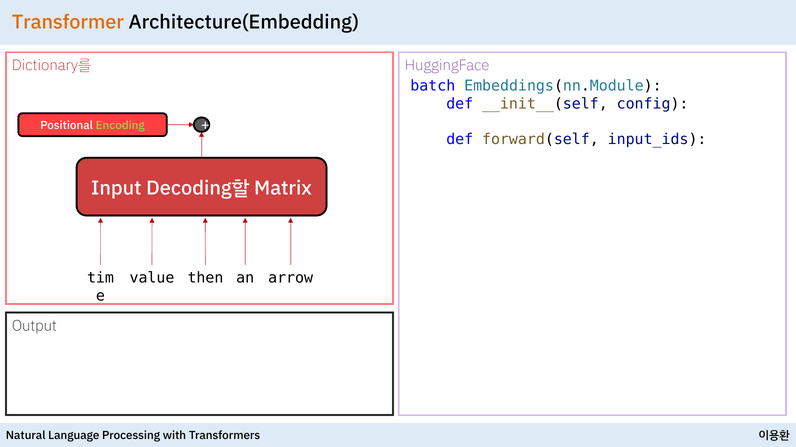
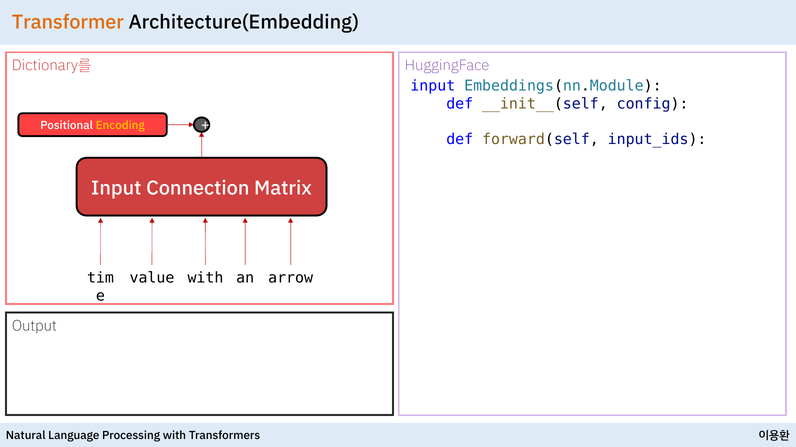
batch: batch -> input (433, 86)
Encoding colour: light green -> yellow (120, 126)
Decoding할: Decoding할 -> Connection (198, 188)
then: then -> with (205, 278)
